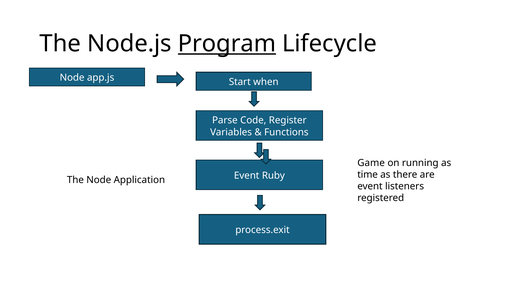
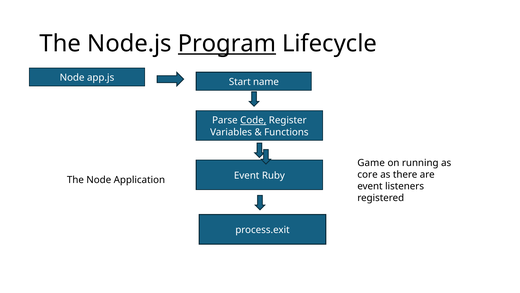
when: when -> name (266, 82)
Code underline: none -> present (253, 120)
time: time -> core (368, 174)
